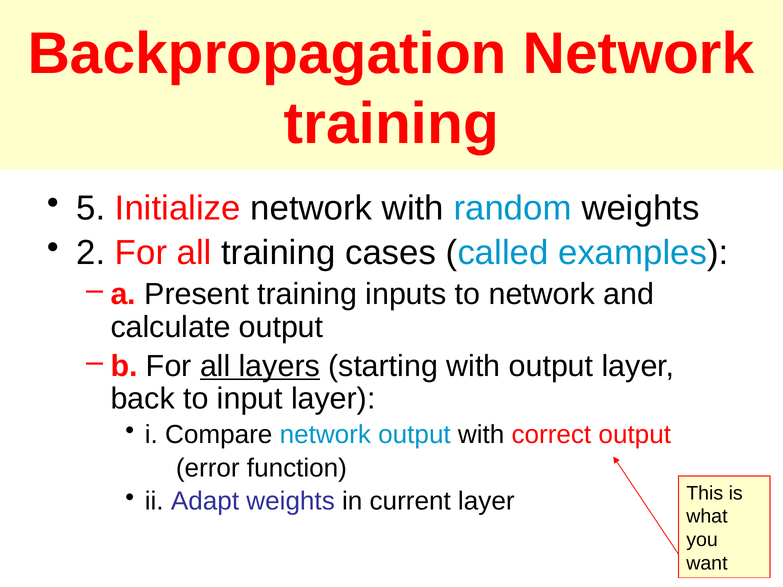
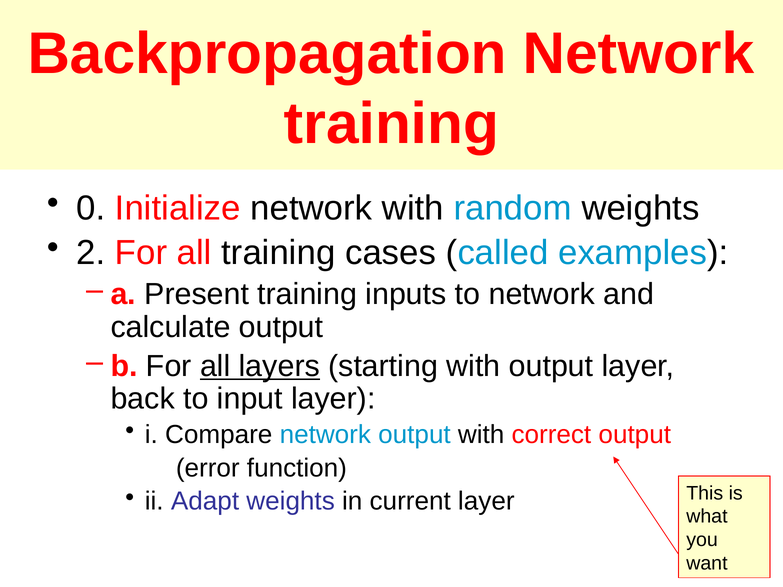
5: 5 -> 0 (91, 208)
